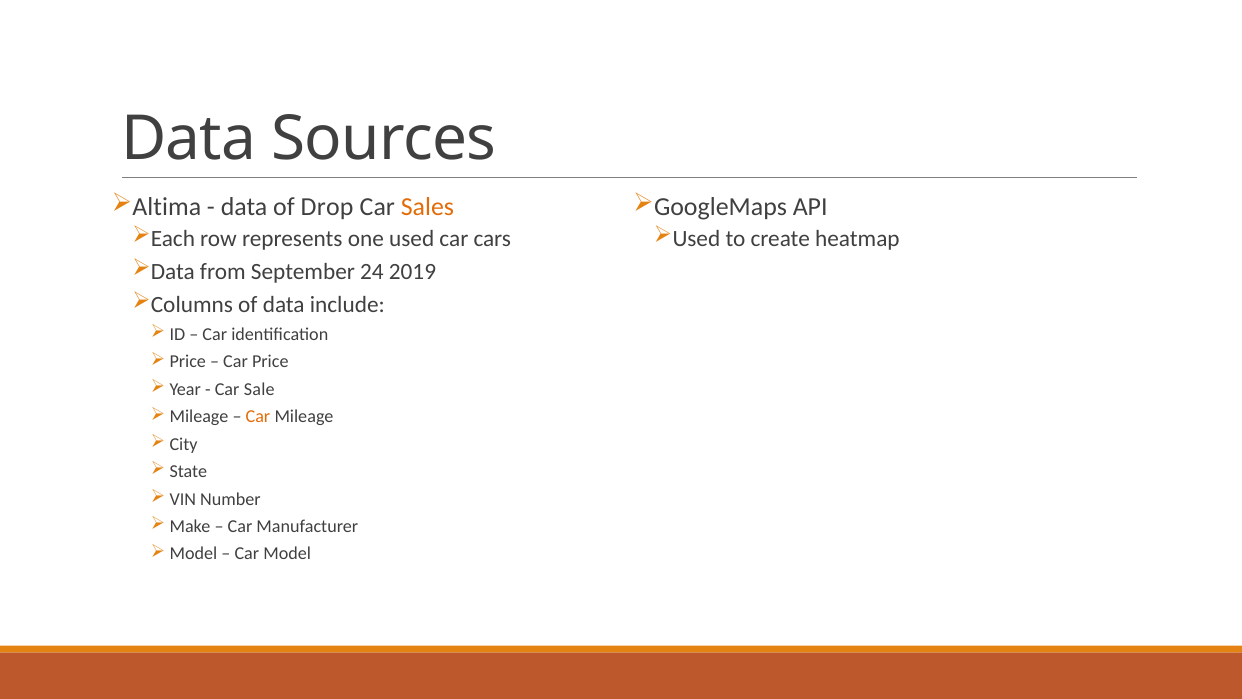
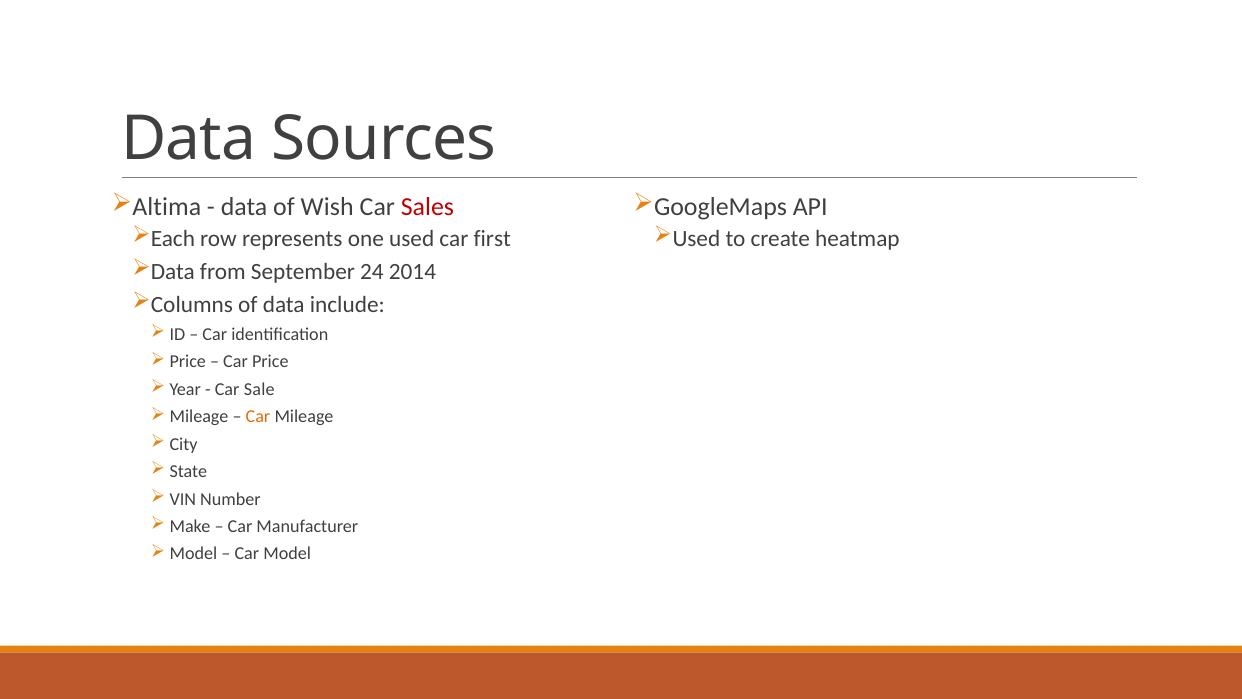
Drop: Drop -> Wish (327, 207)
Sales colour: orange -> red (427, 207)
cars: cars -> first (492, 238)
2019: 2019 -> 2014 (412, 271)
